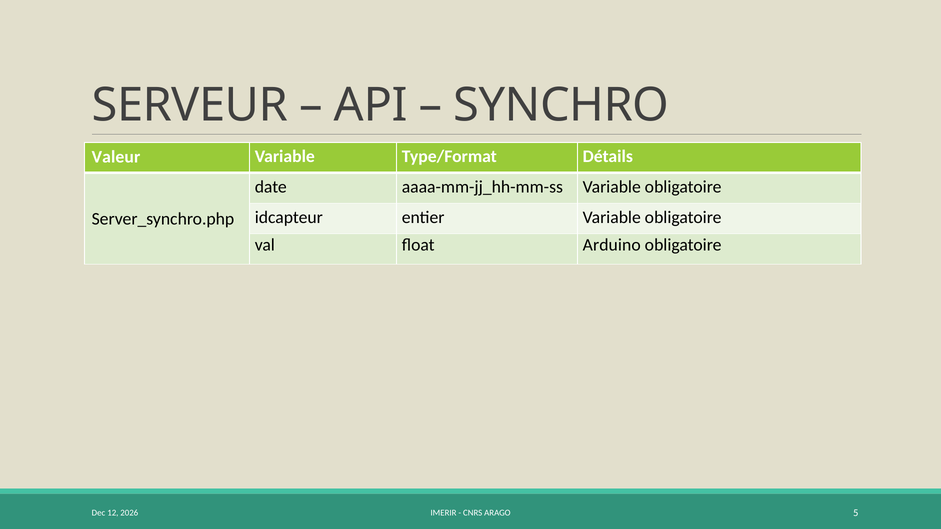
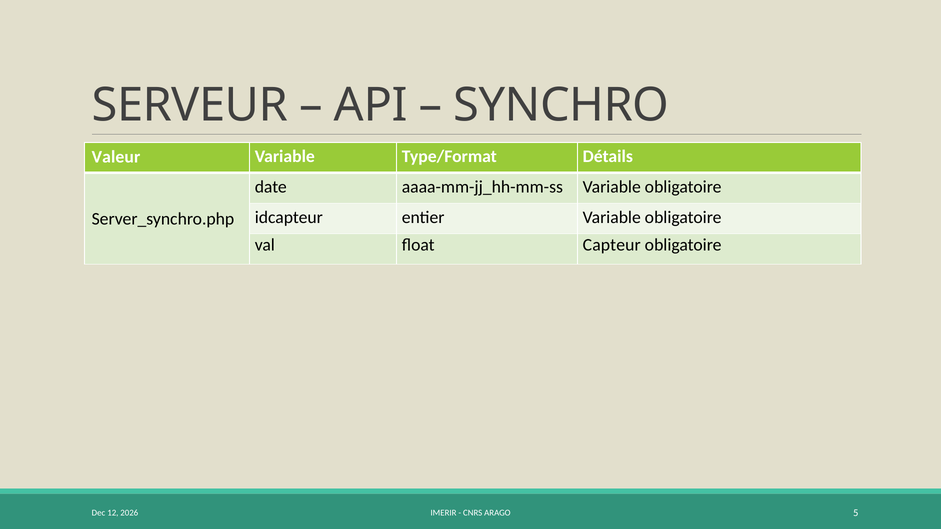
Arduino: Arduino -> Capteur (612, 245)
